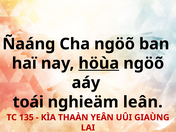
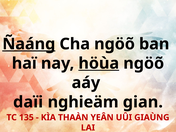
Ñaáng underline: none -> present (29, 44)
toái: toái -> daïi (28, 102)
leân: leân -> gian (143, 102)
